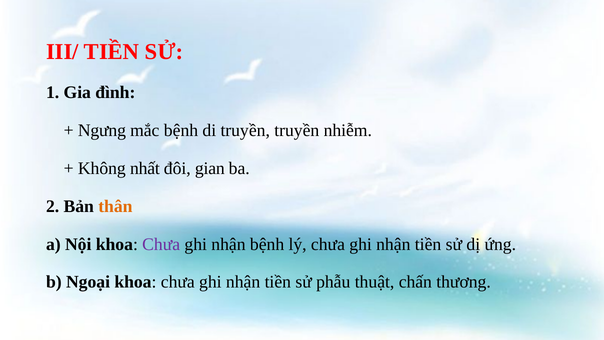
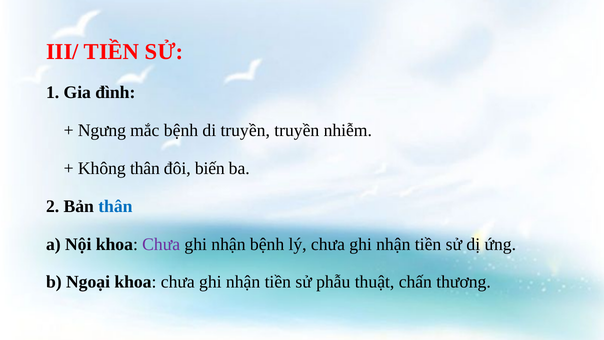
Không nhất: nhất -> thân (145, 168)
gian: gian -> biến (210, 168)
thân colour: orange -> blue (115, 206)
